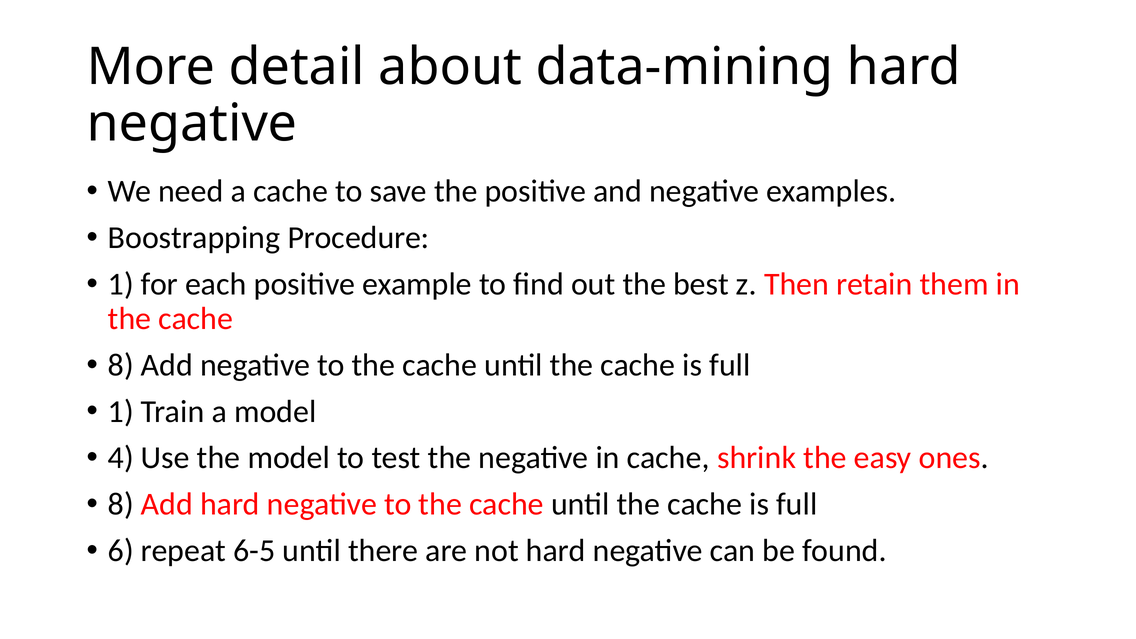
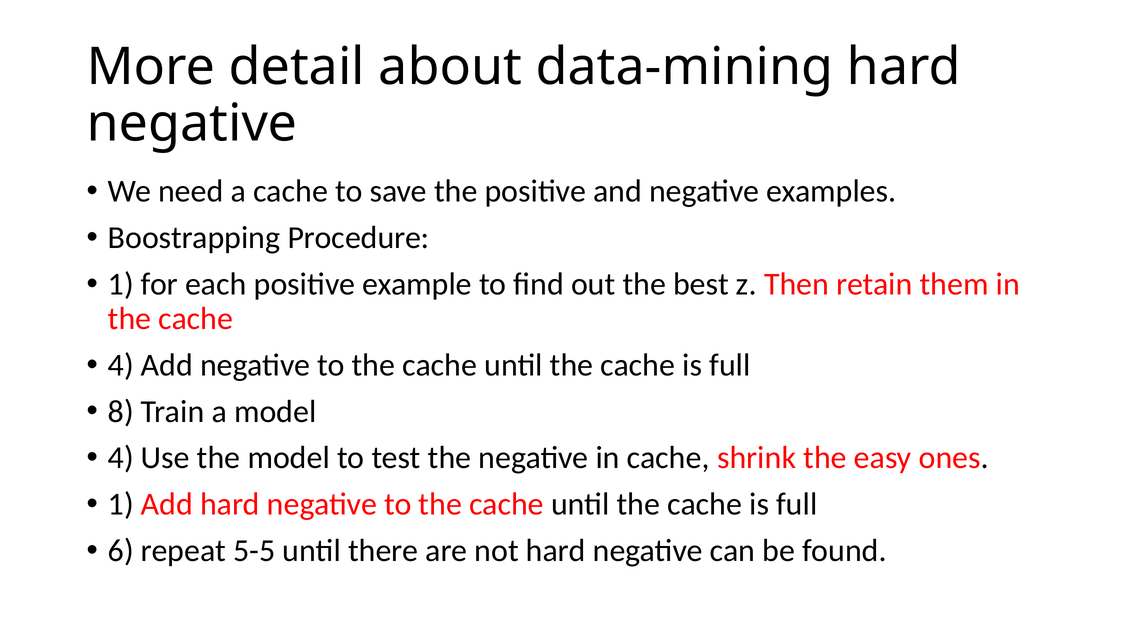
8: 8 -> 4 (121, 365)
1: 1 -> 8 (121, 412)
8: 8 -> 1 (121, 504)
6-5: 6-5 -> 5-5 (254, 551)
